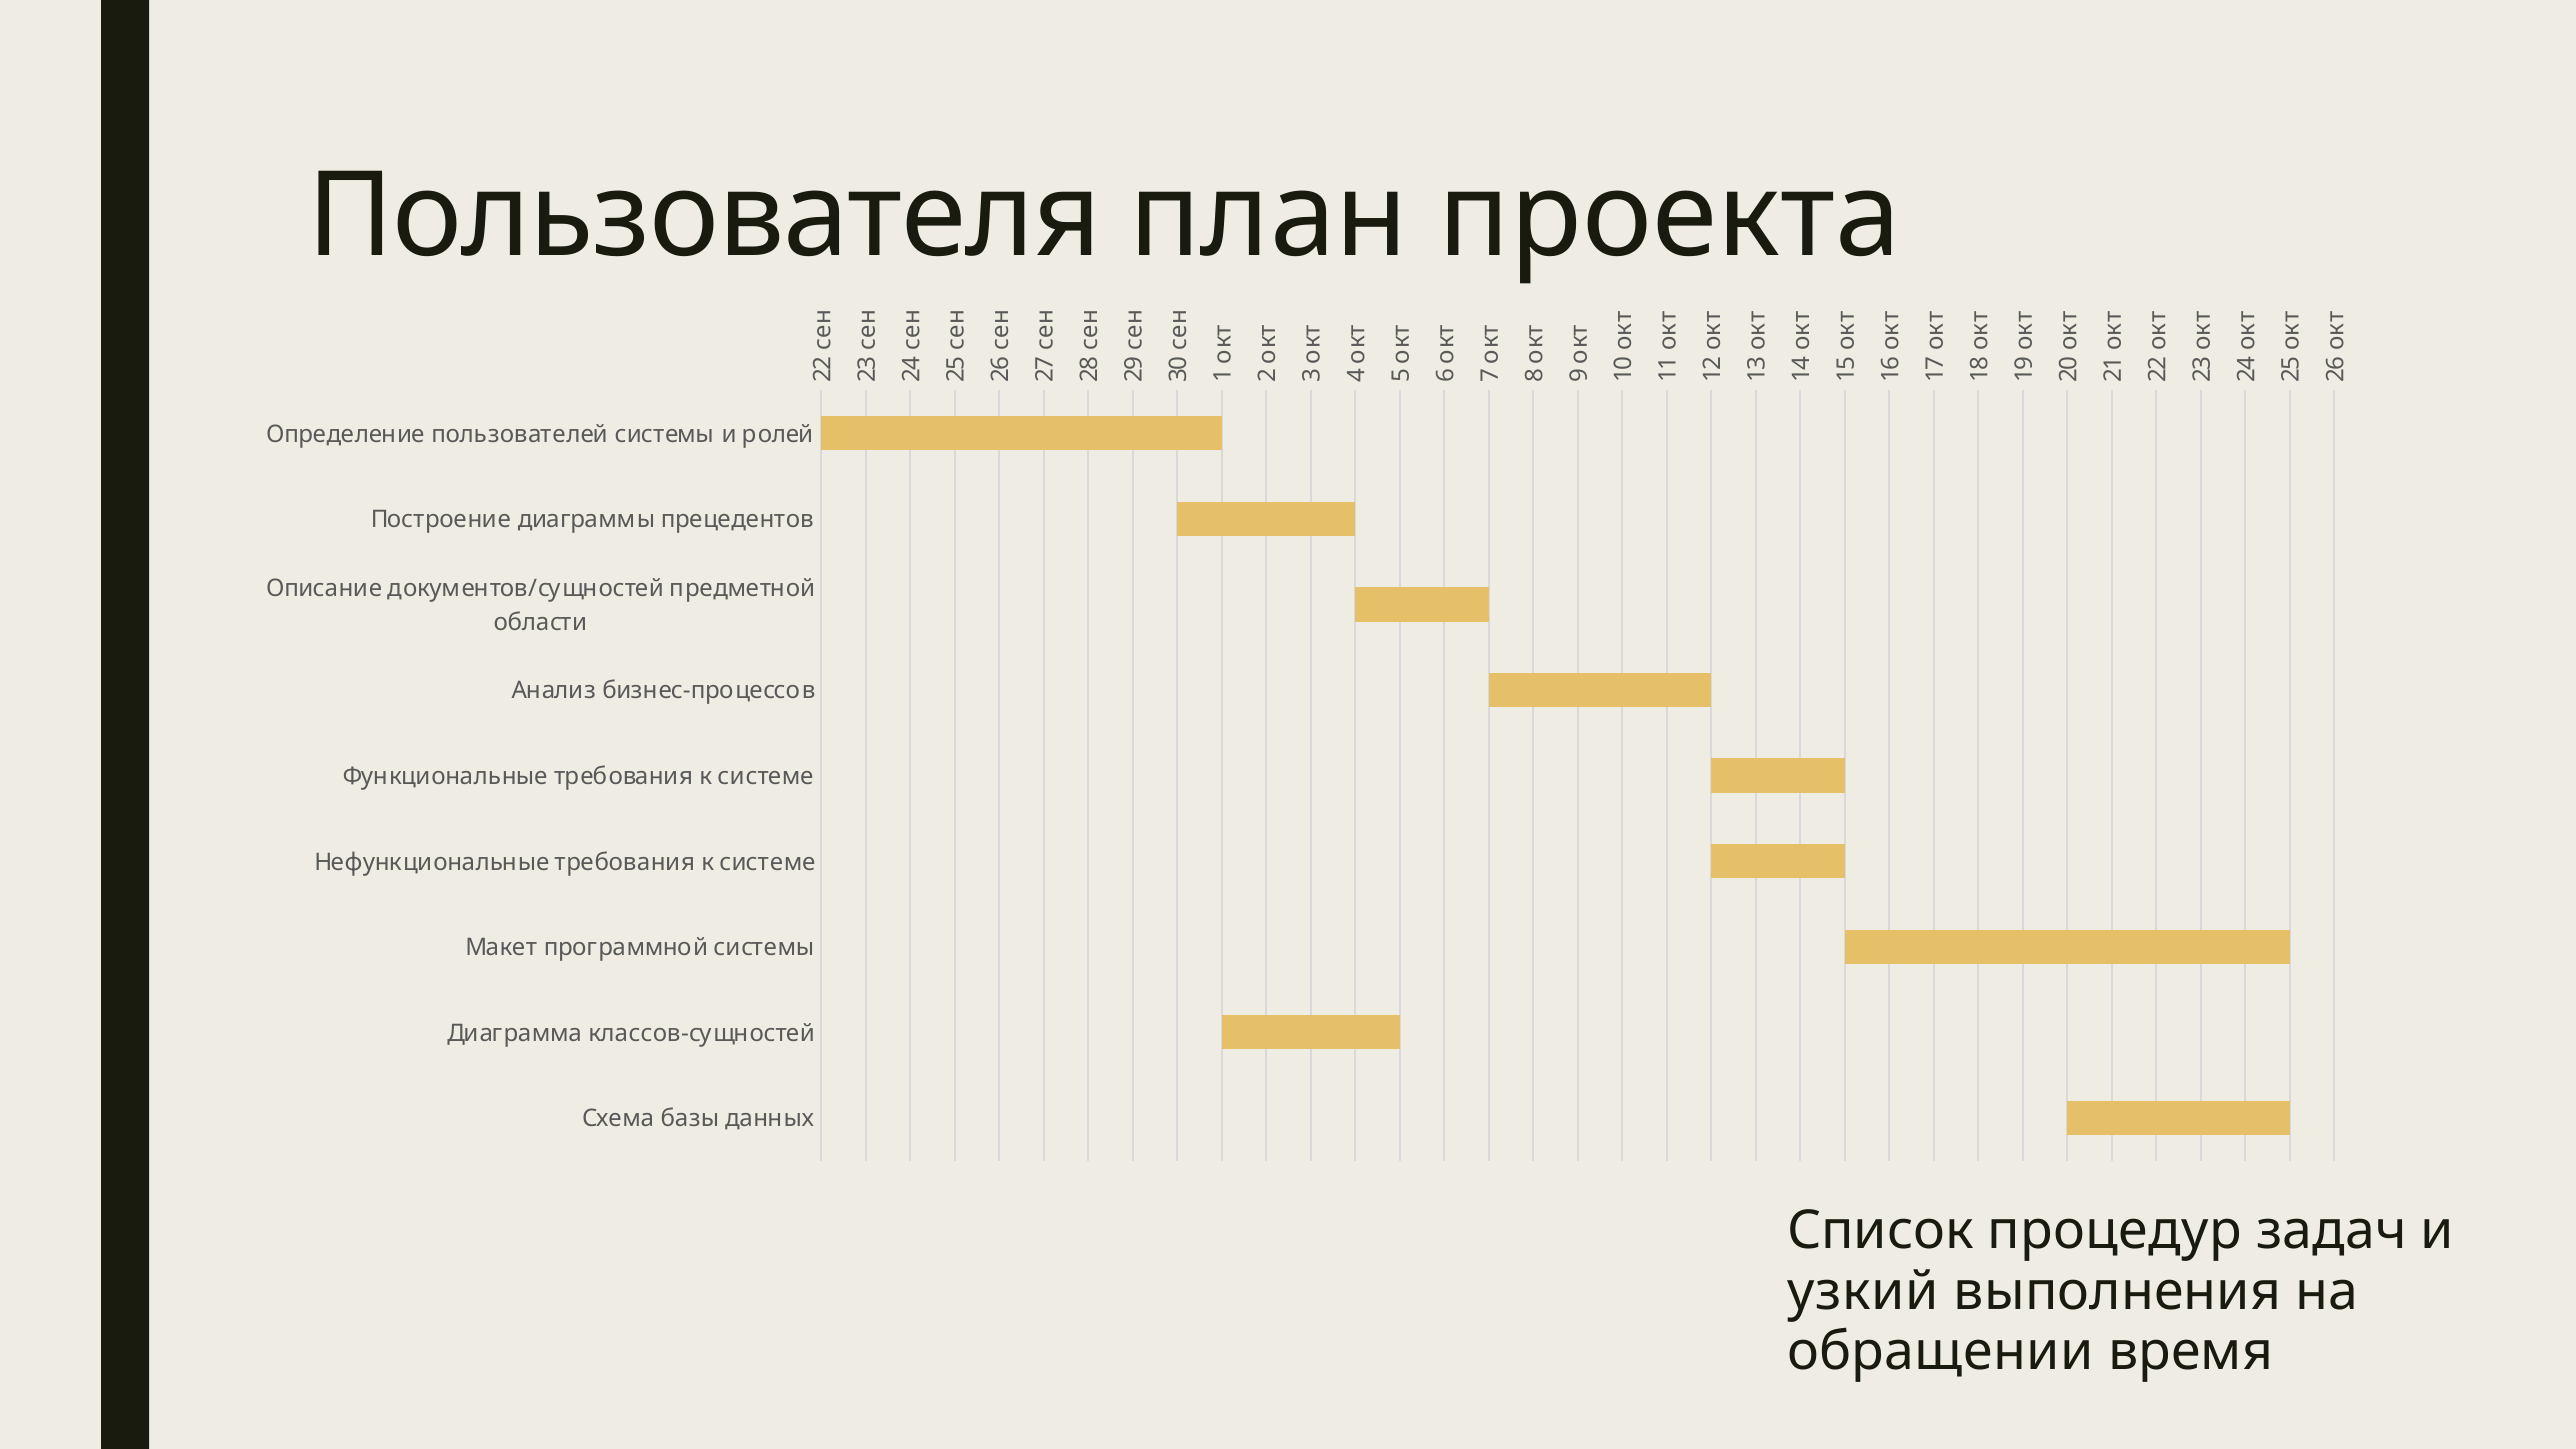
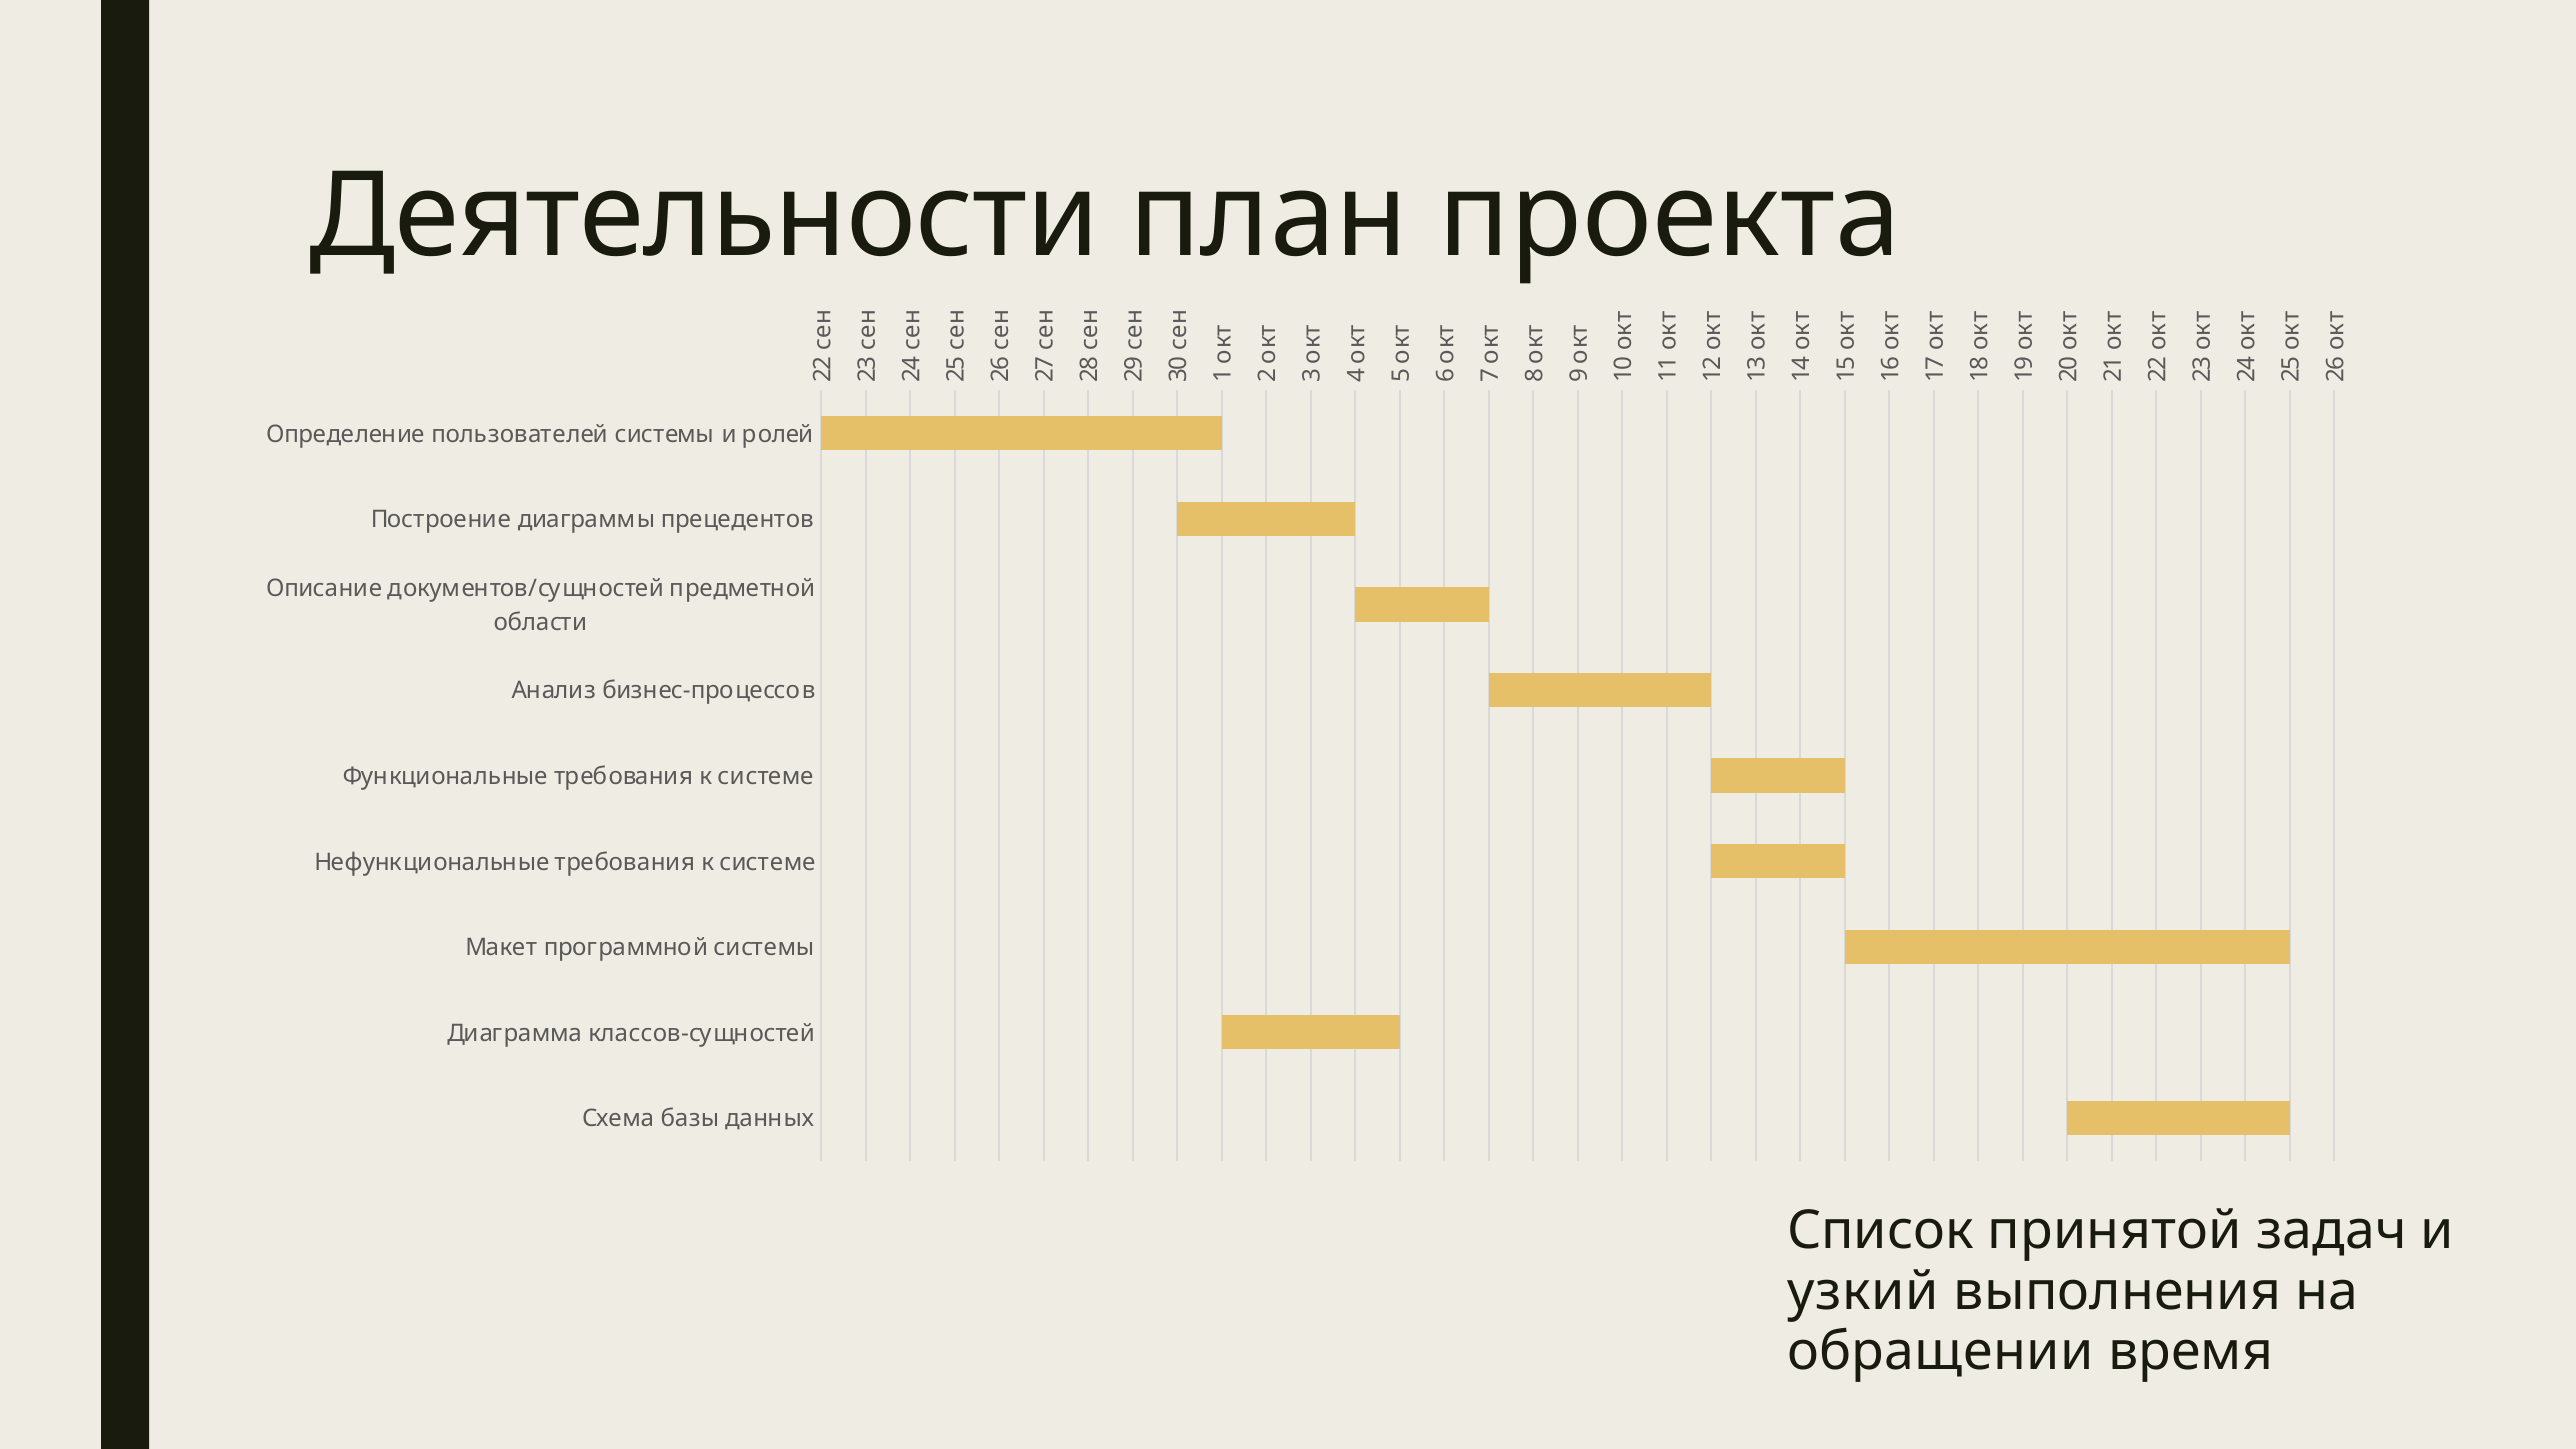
Пользователя: Пользователя -> Деятельности (704, 216)
процедур: процедур -> принятой (2115, 1231)
